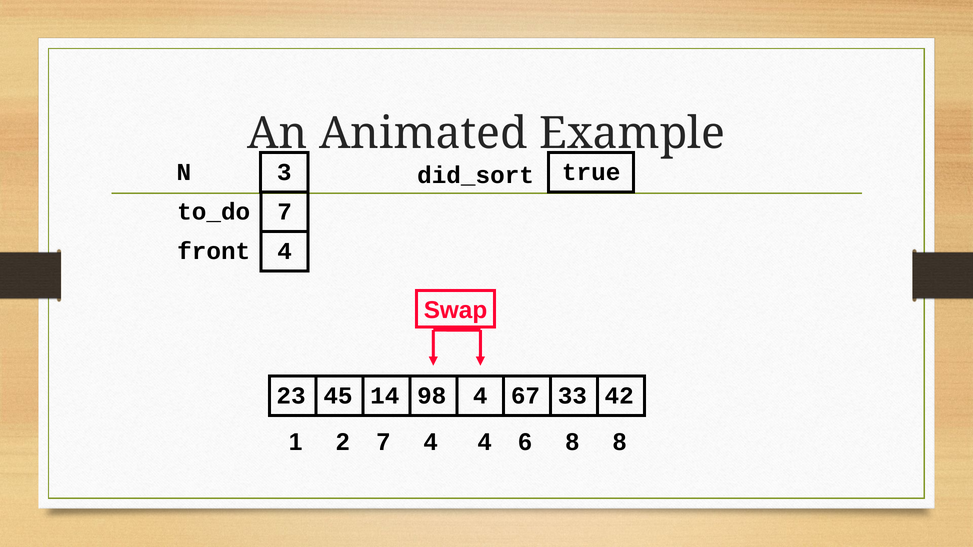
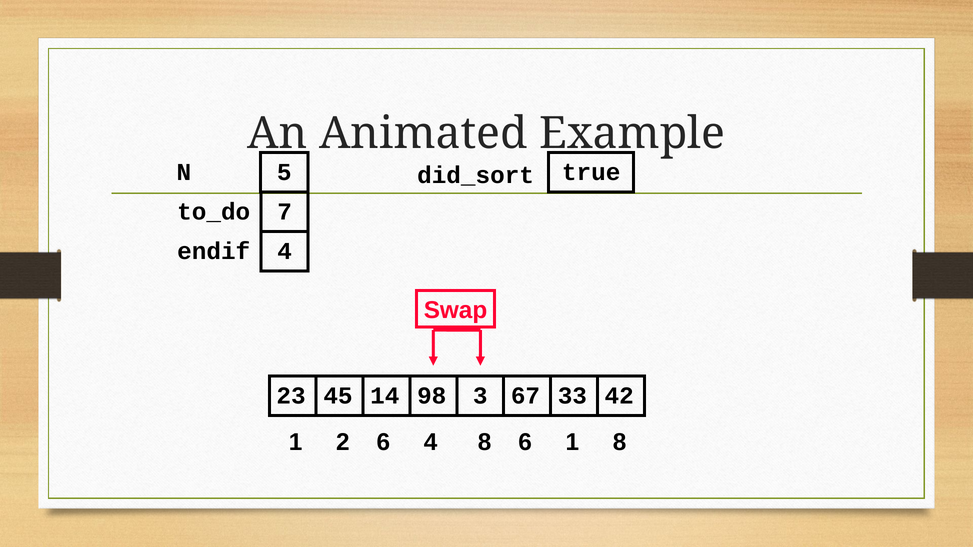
3: 3 -> 5 (284, 172)
front: front -> endif (214, 251)
98 4: 4 -> 3 (480, 396)
2 7: 7 -> 6 (383, 442)
4 4: 4 -> 8 (485, 442)
6 8: 8 -> 1 (572, 442)
